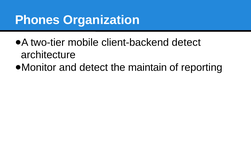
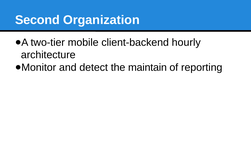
Phones: Phones -> Second (37, 20)
client-backend detect: detect -> hourly (186, 42)
